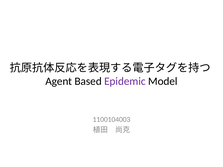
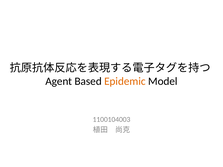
Epidemic colour: purple -> orange (125, 81)
